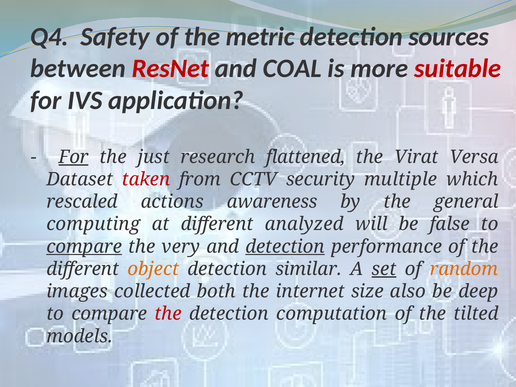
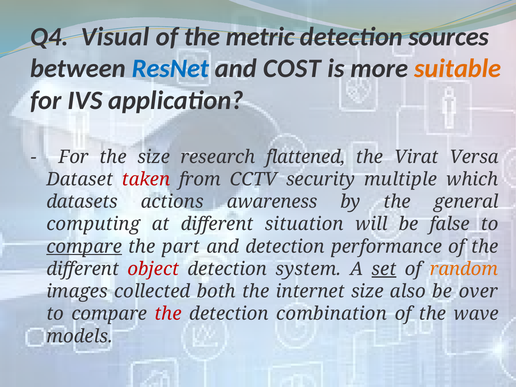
Safety: Safety -> Visual (115, 37)
ResNet colour: red -> blue (170, 68)
COAL: COAL -> COST (292, 68)
suitable colour: red -> orange (458, 68)
For underline: present -> none (74, 157)
the just: just -> size (154, 157)
rescaled: rescaled -> datasets (82, 202)
analyzed: analyzed -> situation (304, 224)
very: very -> part (181, 247)
detection underline: present -> none (285, 247)
object colour: orange -> red (153, 269)
similar: similar -> system (308, 269)
deep: deep -> over (478, 291)
computation: computation -> combination (332, 314)
tilted: tilted -> wave (476, 314)
